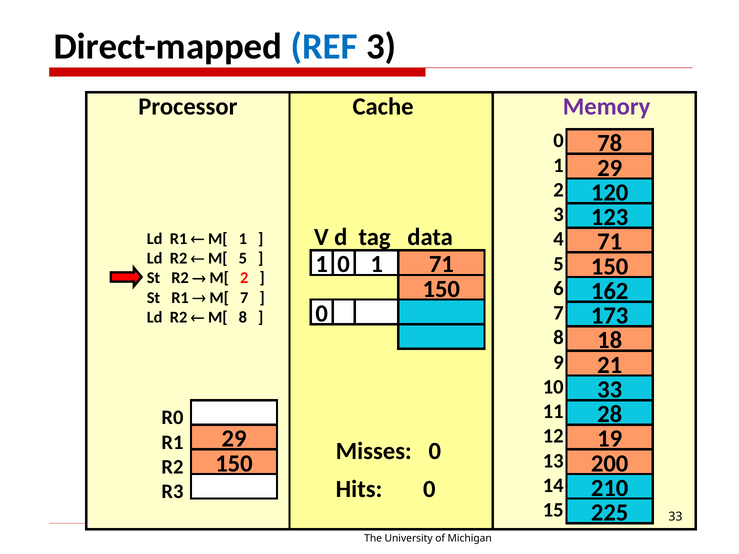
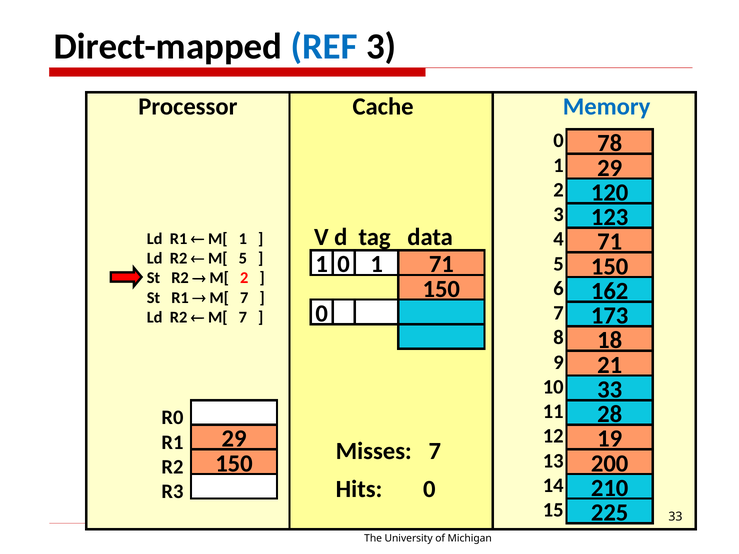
Memory colour: purple -> blue (607, 106)
8: 8 -> 7 (243, 318)
Misses 0: 0 -> 7 (435, 451)
